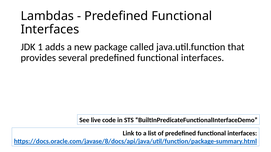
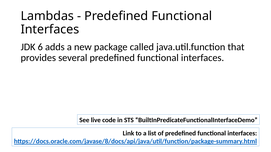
1: 1 -> 6 (40, 47)
